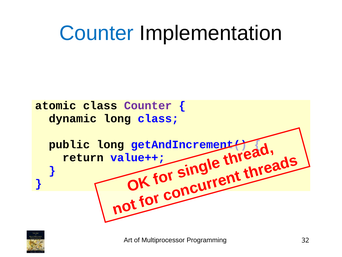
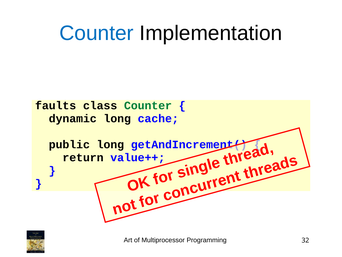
atomic: atomic -> faults (56, 105)
Counter colour: purple -> green (148, 105)
long class: class -> cache (158, 118)
